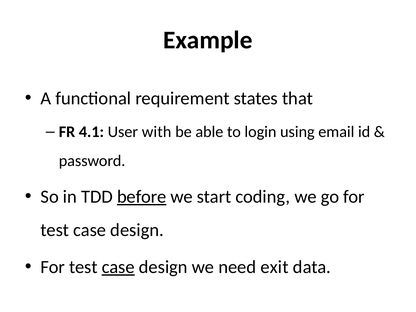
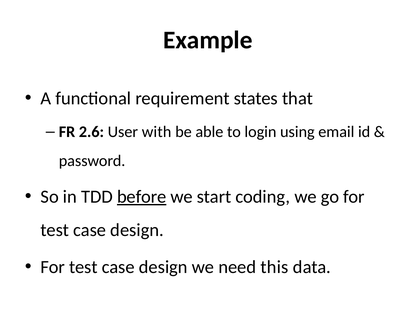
4.1: 4.1 -> 2.6 (91, 132)
case underline: present -> none (118, 267)
exit: exit -> this (274, 267)
